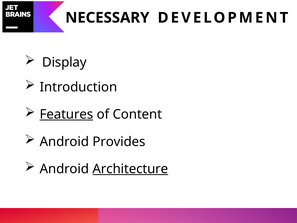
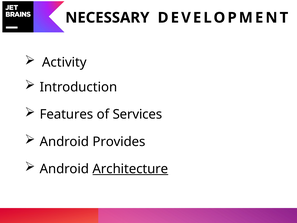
Display: Display -> Activity (64, 62)
Features underline: present -> none (66, 114)
Content: Content -> Services (137, 114)
